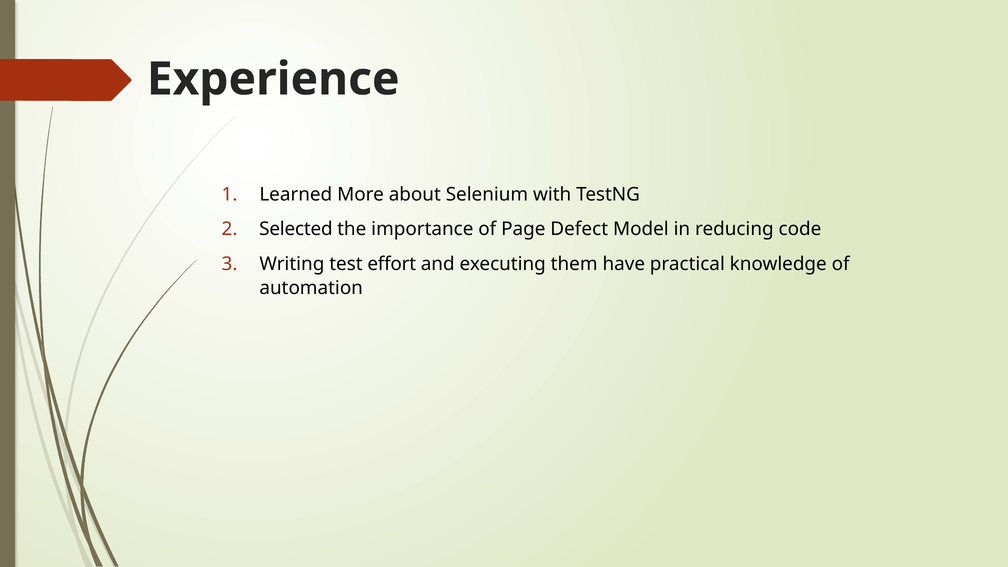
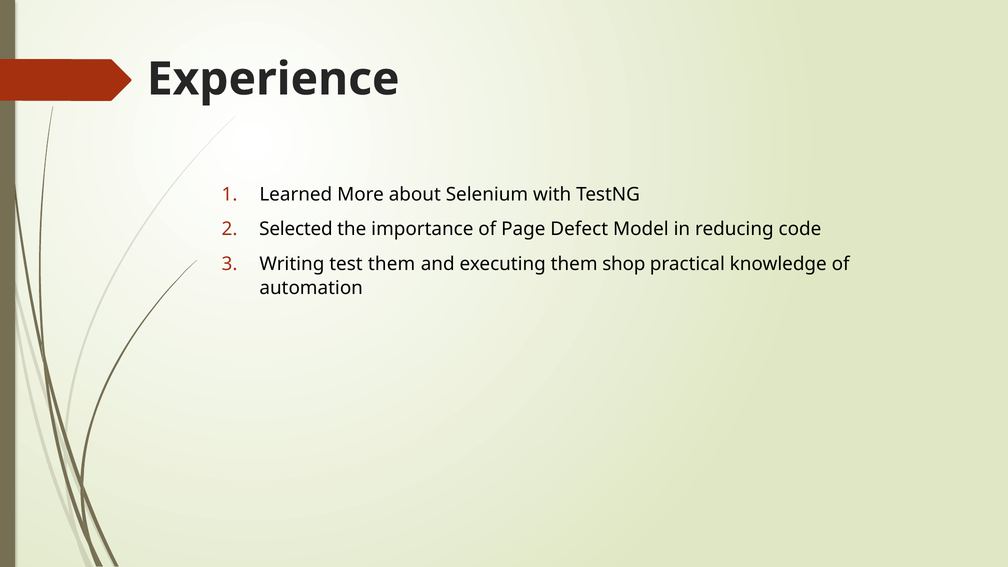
test effort: effort -> them (392, 264)
have: have -> shop (624, 264)
